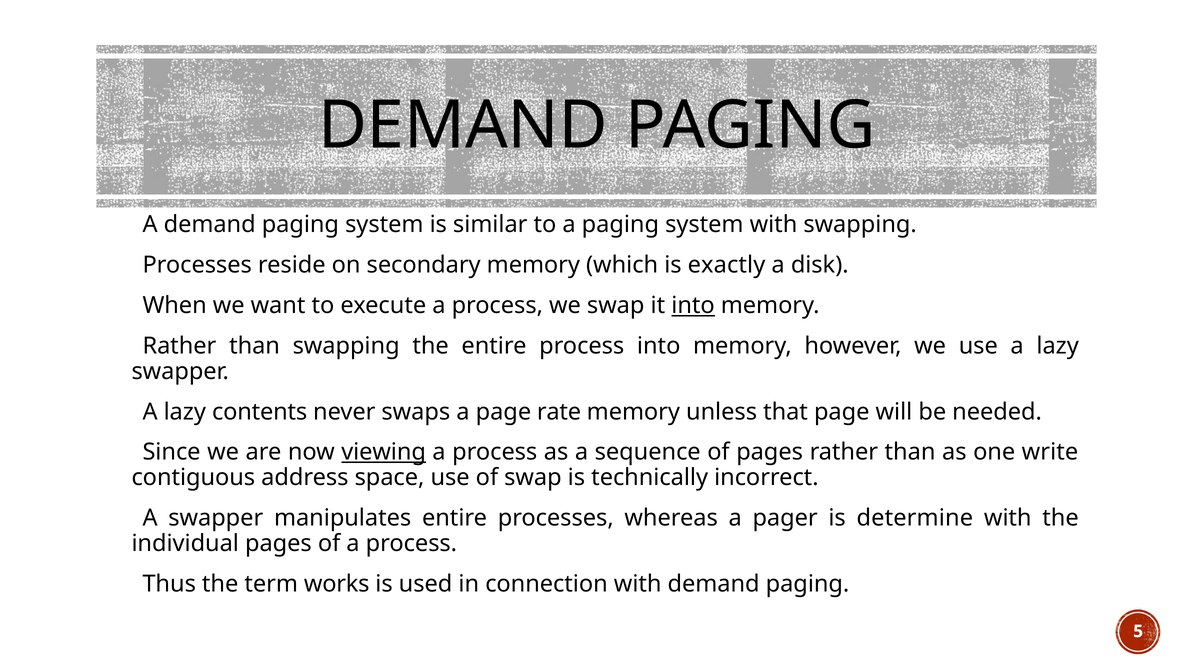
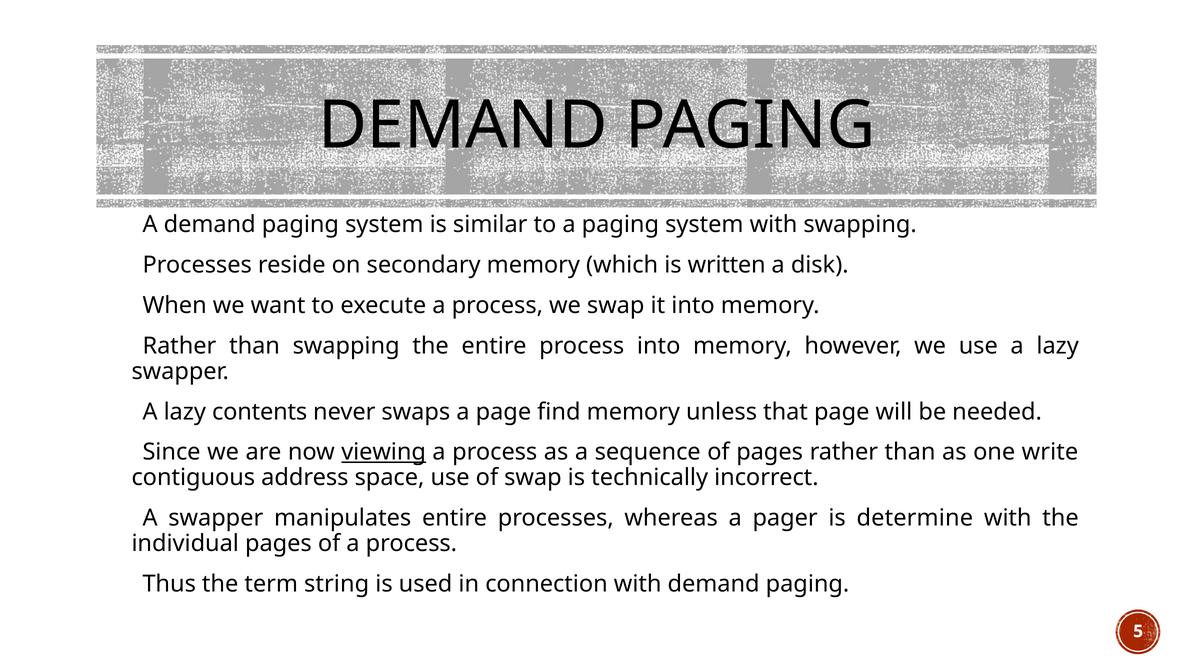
exactly: exactly -> written (727, 265)
into underline: present -> none (693, 305)
rate: rate -> find (559, 412)
works: works -> string (337, 584)
